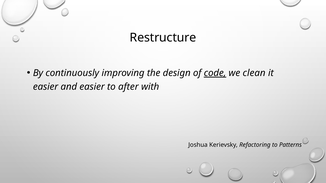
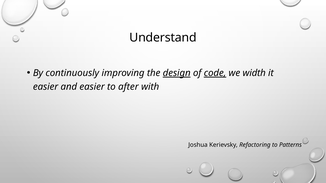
Restructure: Restructure -> Understand (163, 38)
design underline: none -> present (177, 73)
clean: clean -> width (254, 73)
